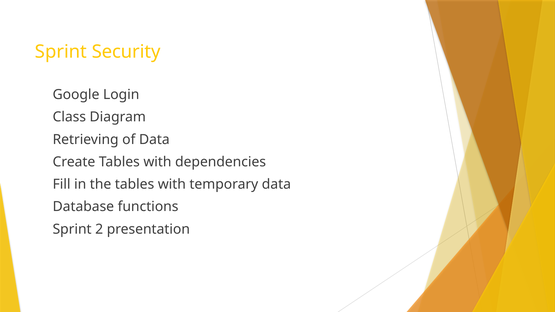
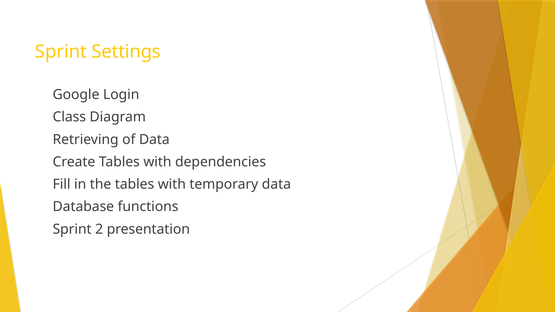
Security: Security -> Settings (126, 52)
